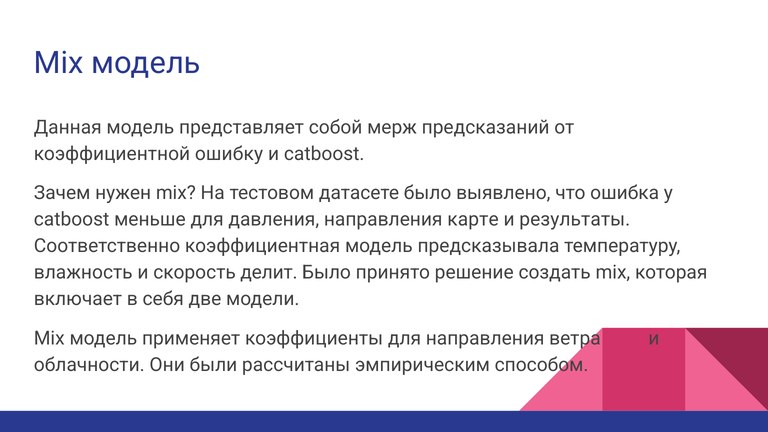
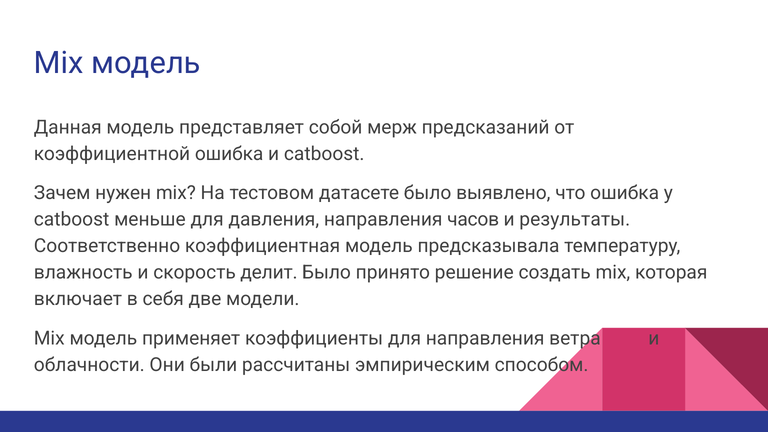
коэффициентной ошибку: ошибку -> ошибка (229, 154)
карте: карте -> часов (473, 220)
